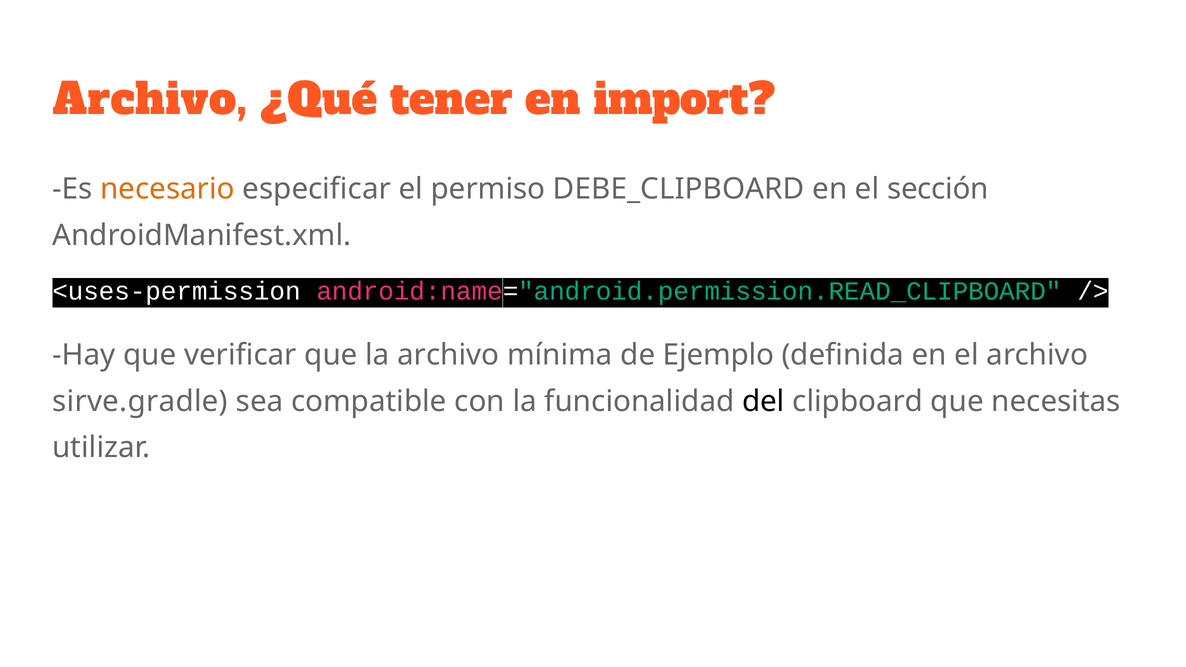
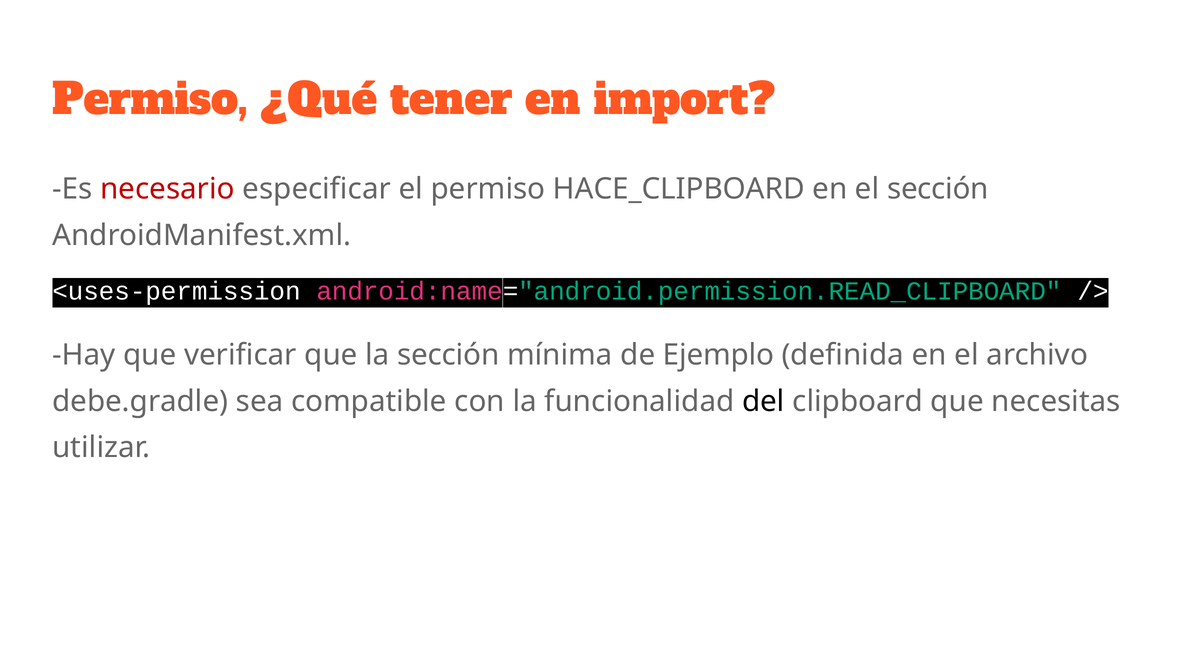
Archivo: Archivo -> Permiso (150, 100)
necesario colour: orange -> red (167, 189)
DEBE_CLIPBOARD: DEBE_CLIPBOARD -> HACE_CLIPBOARD (679, 189)
la archivo: archivo -> sección (448, 355)
sirve.gradle: sirve.gradle -> debe.gradle (140, 401)
